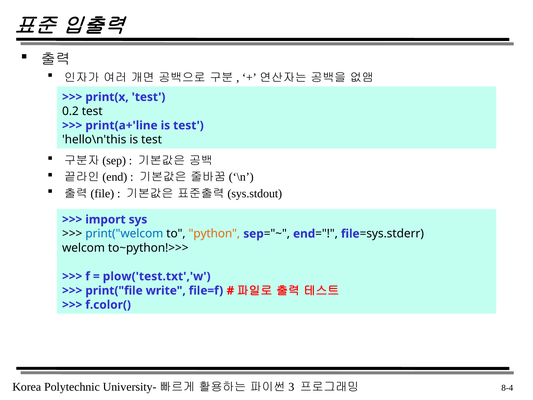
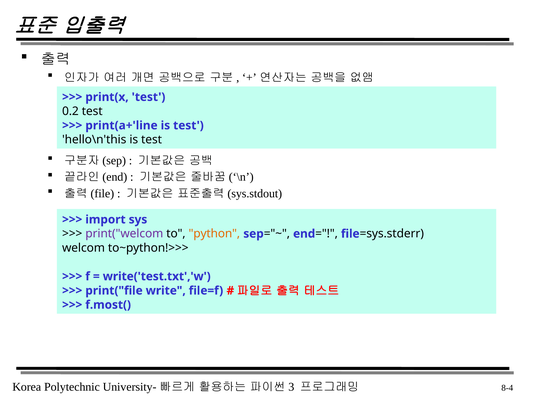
print("welcom colour: blue -> purple (124, 234)
plow('test.txt','w: plow('test.txt','w -> write('test.txt','w (157, 276)
f.color(: f.color( -> f.most( (108, 305)
